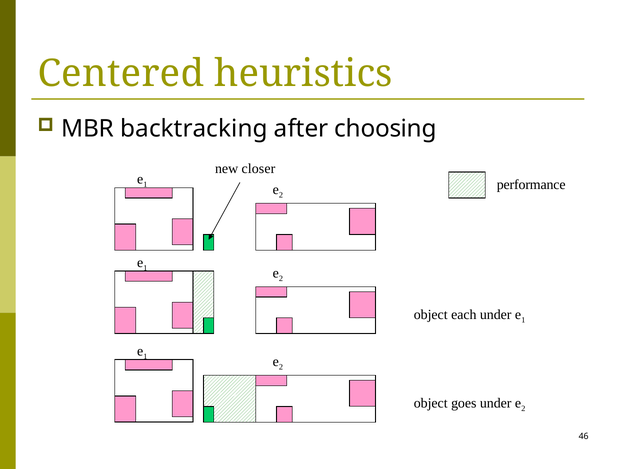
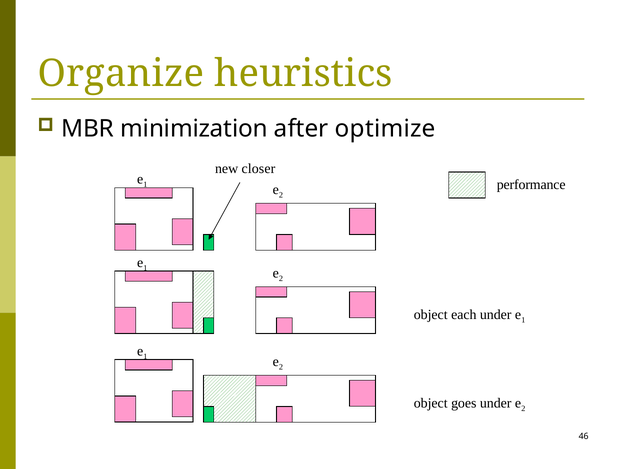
Centered: Centered -> Organize (121, 74)
backtracking: backtracking -> minimization (194, 129)
choosing: choosing -> optimize (385, 129)
